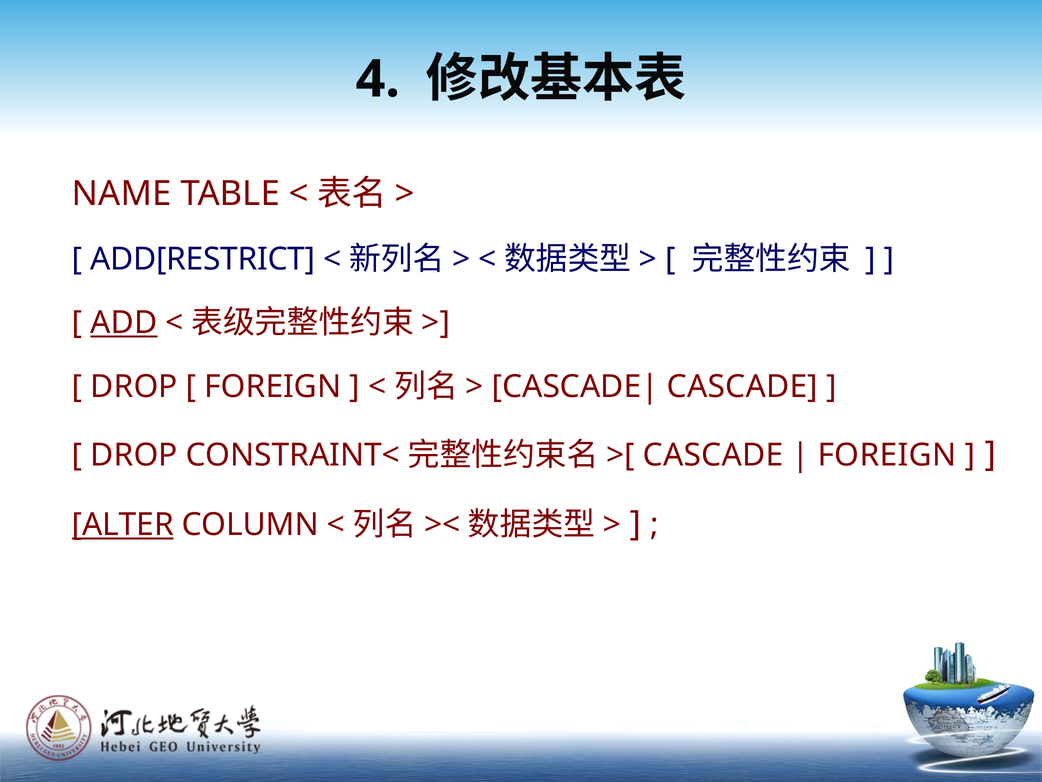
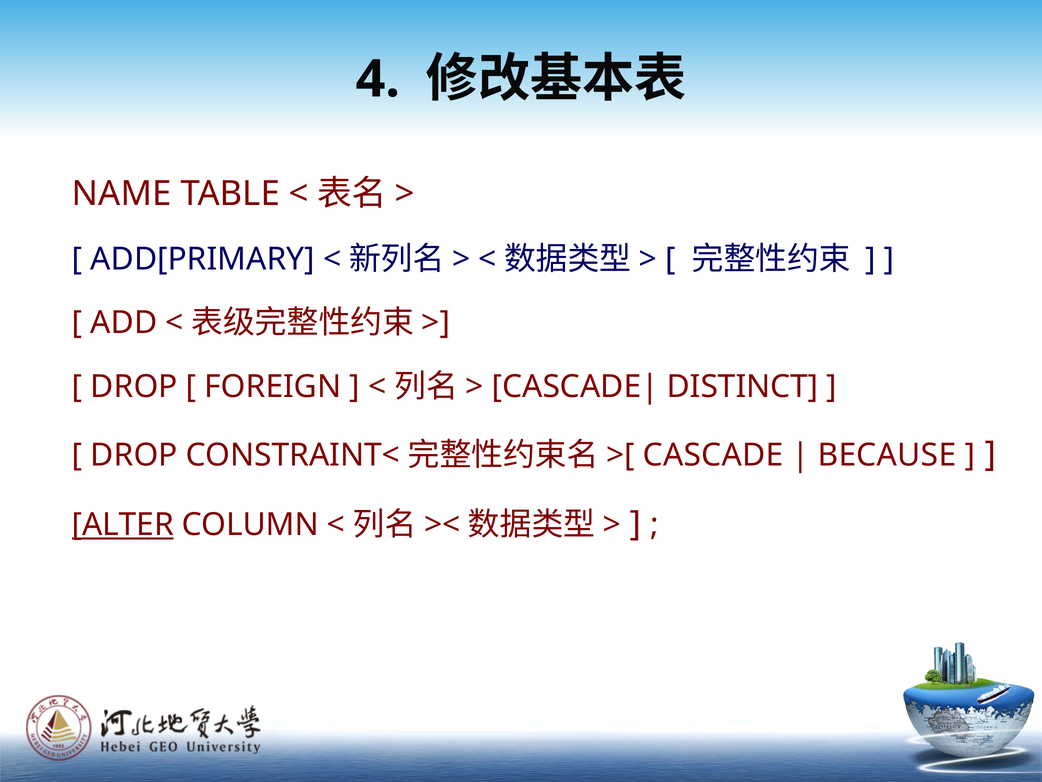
ADD[RESTRICT: ADD[RESTRICT -> ADD[PRIMARY (203, 259)
ADD underline: present -> none (124, 323)
CASCADE: CASCADE -> DISTINCT (743, 386)
FOREIGN: FOREIGN -> BECAUSE (887, 455)
